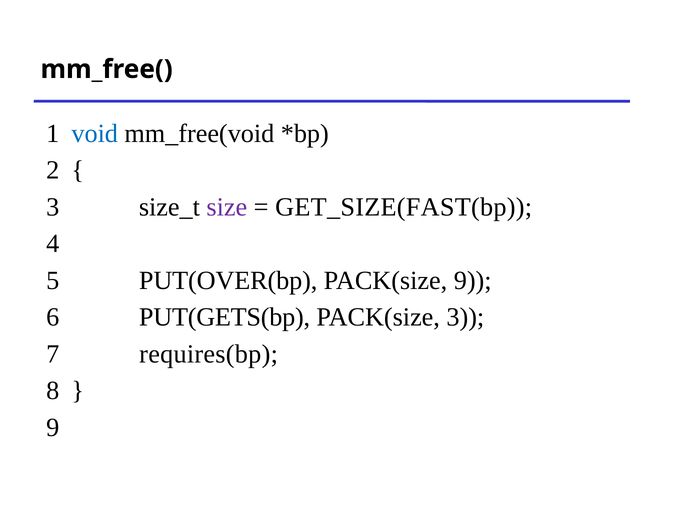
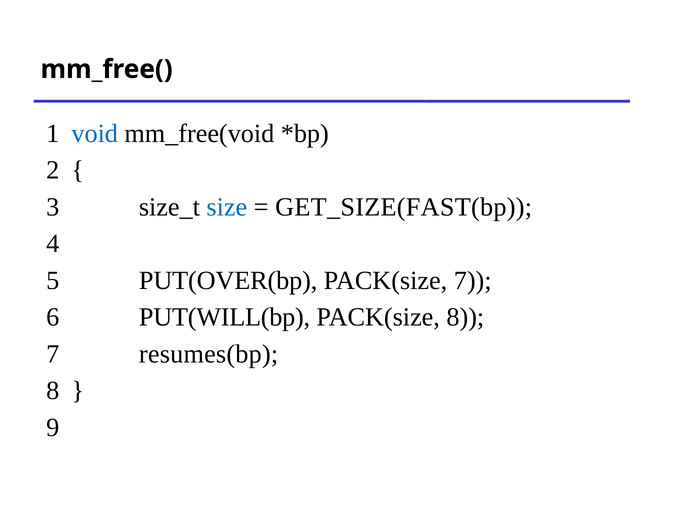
size colour: purple -> blue (227, 207)
PACK(size 9: 9 -> 7 (473, 281)
PUT(GETS(bp: PUT(GETS(bp -> PUT(WILL(bp (225, 317)
PACK(size 3: 3 -> 8 (465, 317)
requires(bp: requires(bp -> resumes(bp (209, 354)
